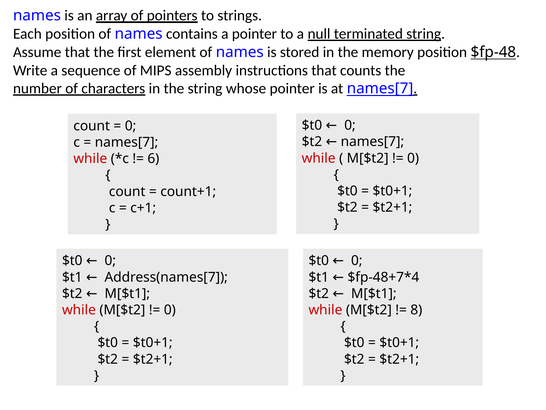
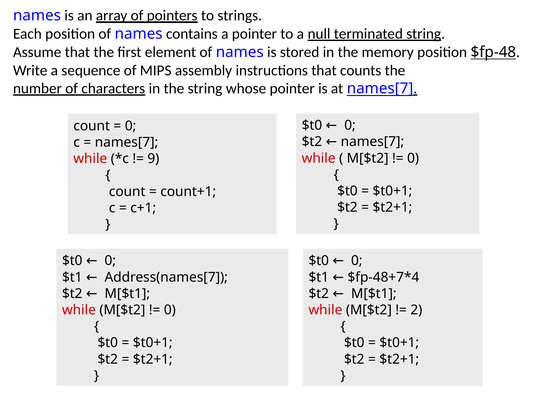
6: 6 -> 9 (153, 159)
8: 8 -> 2 (416, 310)
